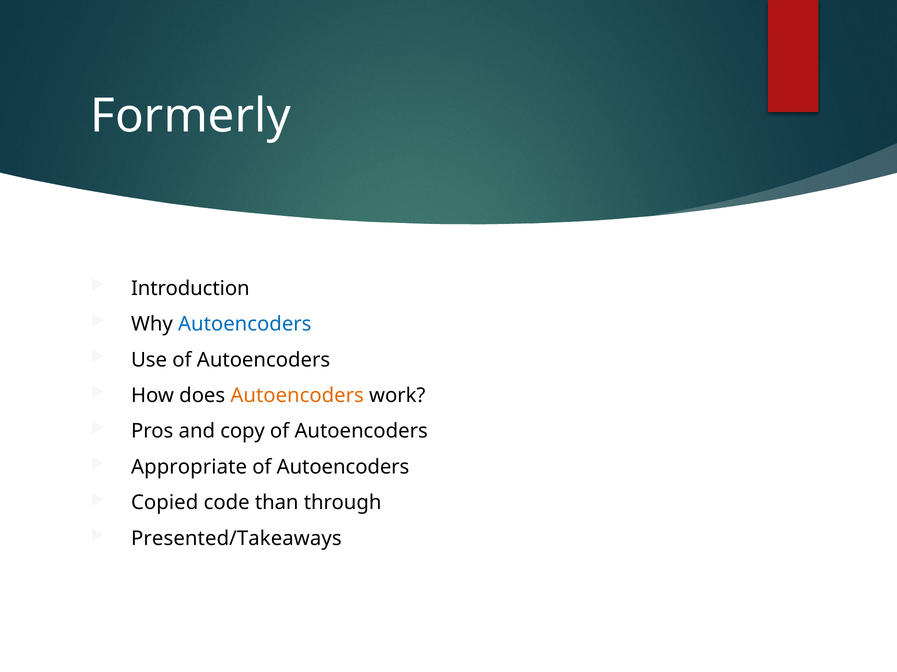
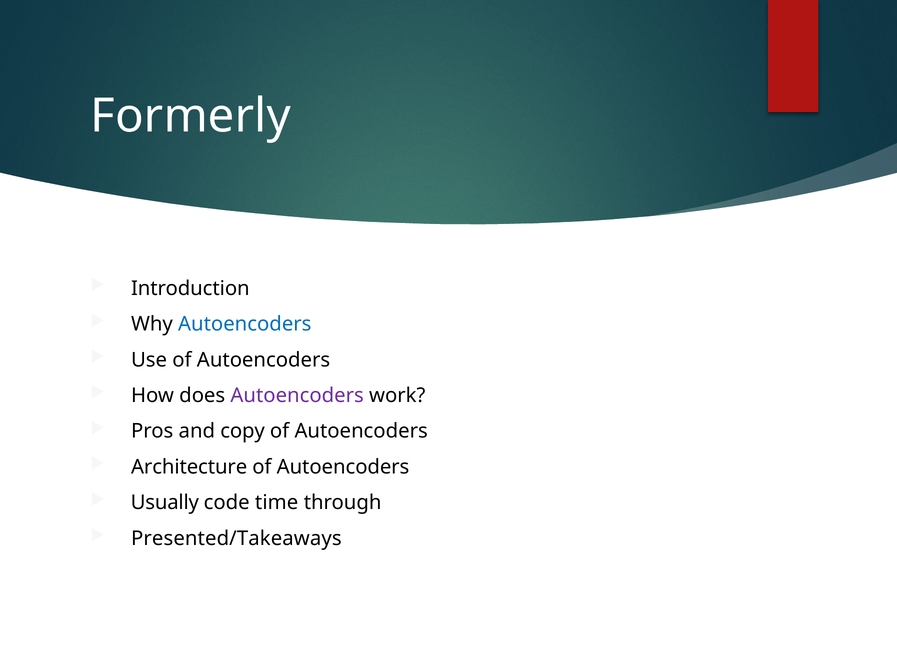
Autoencoders colour: orange -> purple (297, 396)
Appropriate: Appropriate -> Architecture (189, 467)
Copied: Copied -> Usually (165, 503)
than: than -> time (277, 503)
